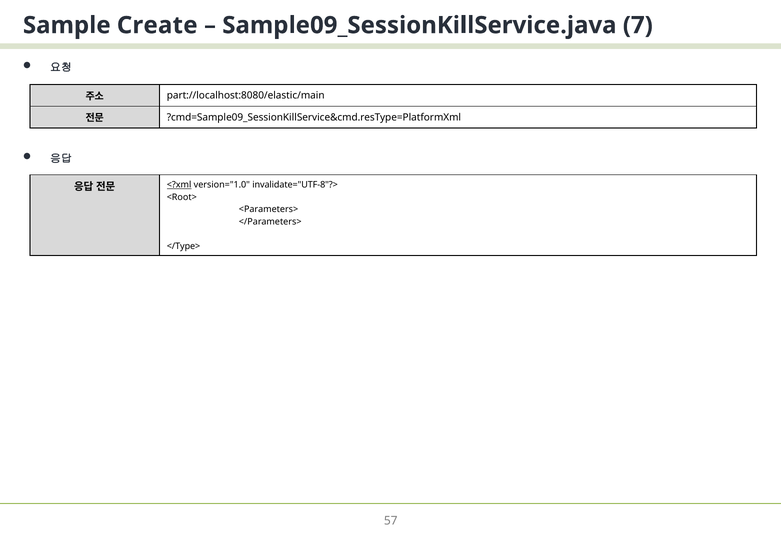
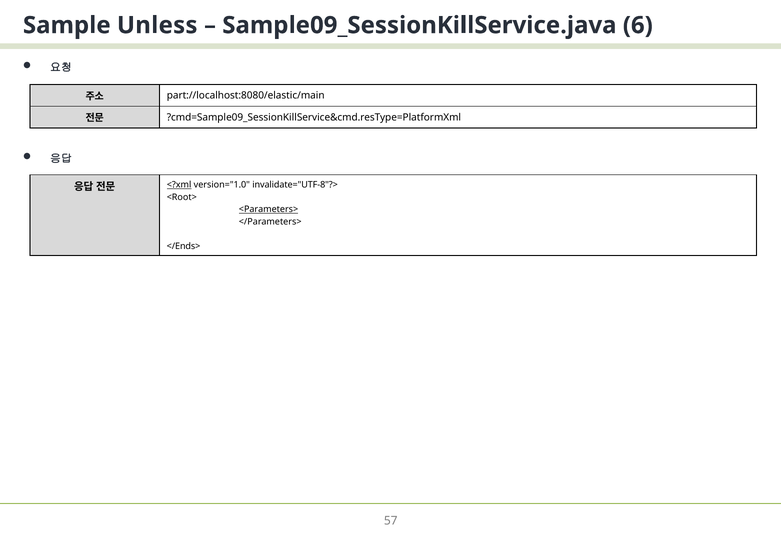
Create: Create -> Unless (157, 25)
7: 7 -> 6 (638, 25)
<Parameters> underline: none -> present (269, 209)
</Type>: </Type> -> </Ends> (184, 246)
